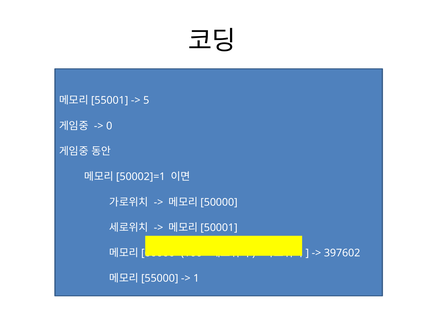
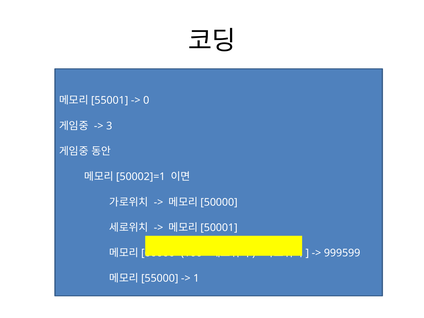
5: 5 -> 0 (146, 100)
0: 0 -> 3 (109, 126)
397602: 397602 -> 999599 (342, 253)
